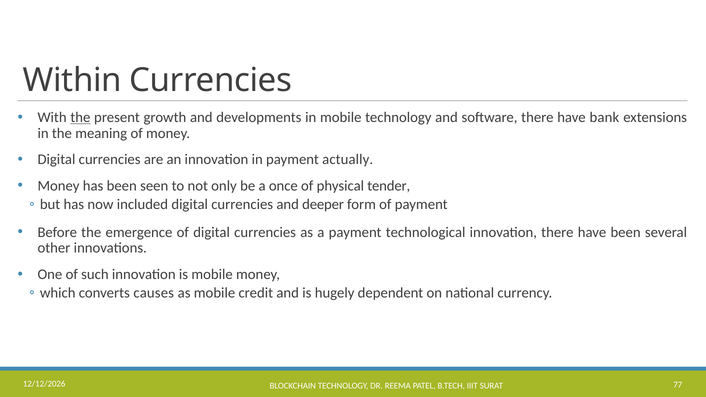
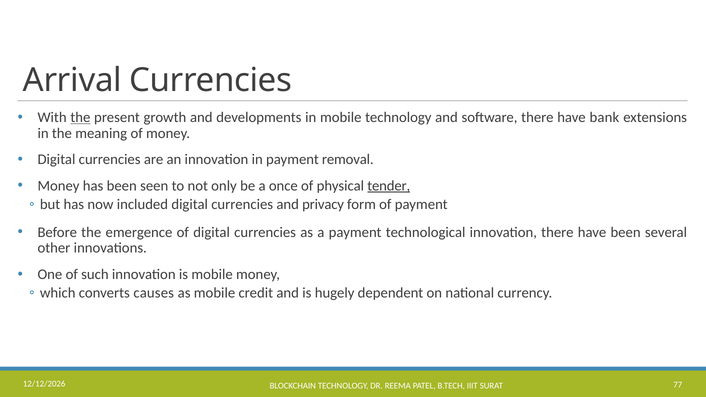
Within: Within -> Arrival (72, 80)
actually: actually -> removal (348, 160)
tender underline: none -> present (389, 186)
deeper: deeper -> privacy (323, 205)
